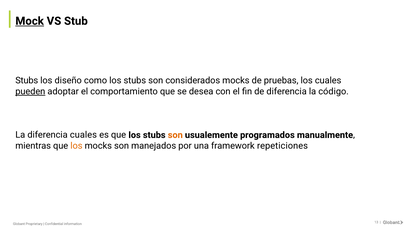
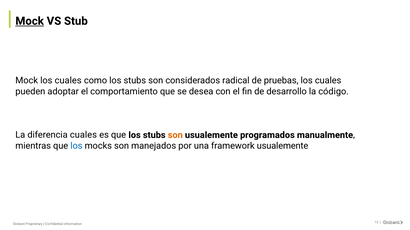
Stubs: Stubs -> Mock (27, 81)
diseño: diseño -> cuales (68, 81)
considerados mocks: mocks -> radical (236, 81)
pueden underline: present -> none (30, 92)
de diferencia: diferencia -> desarrollo (287, 92)
los colour: orange -> blue (76, 146)
framework repeticiones: repeticiones -> usualemente (283, 146)
